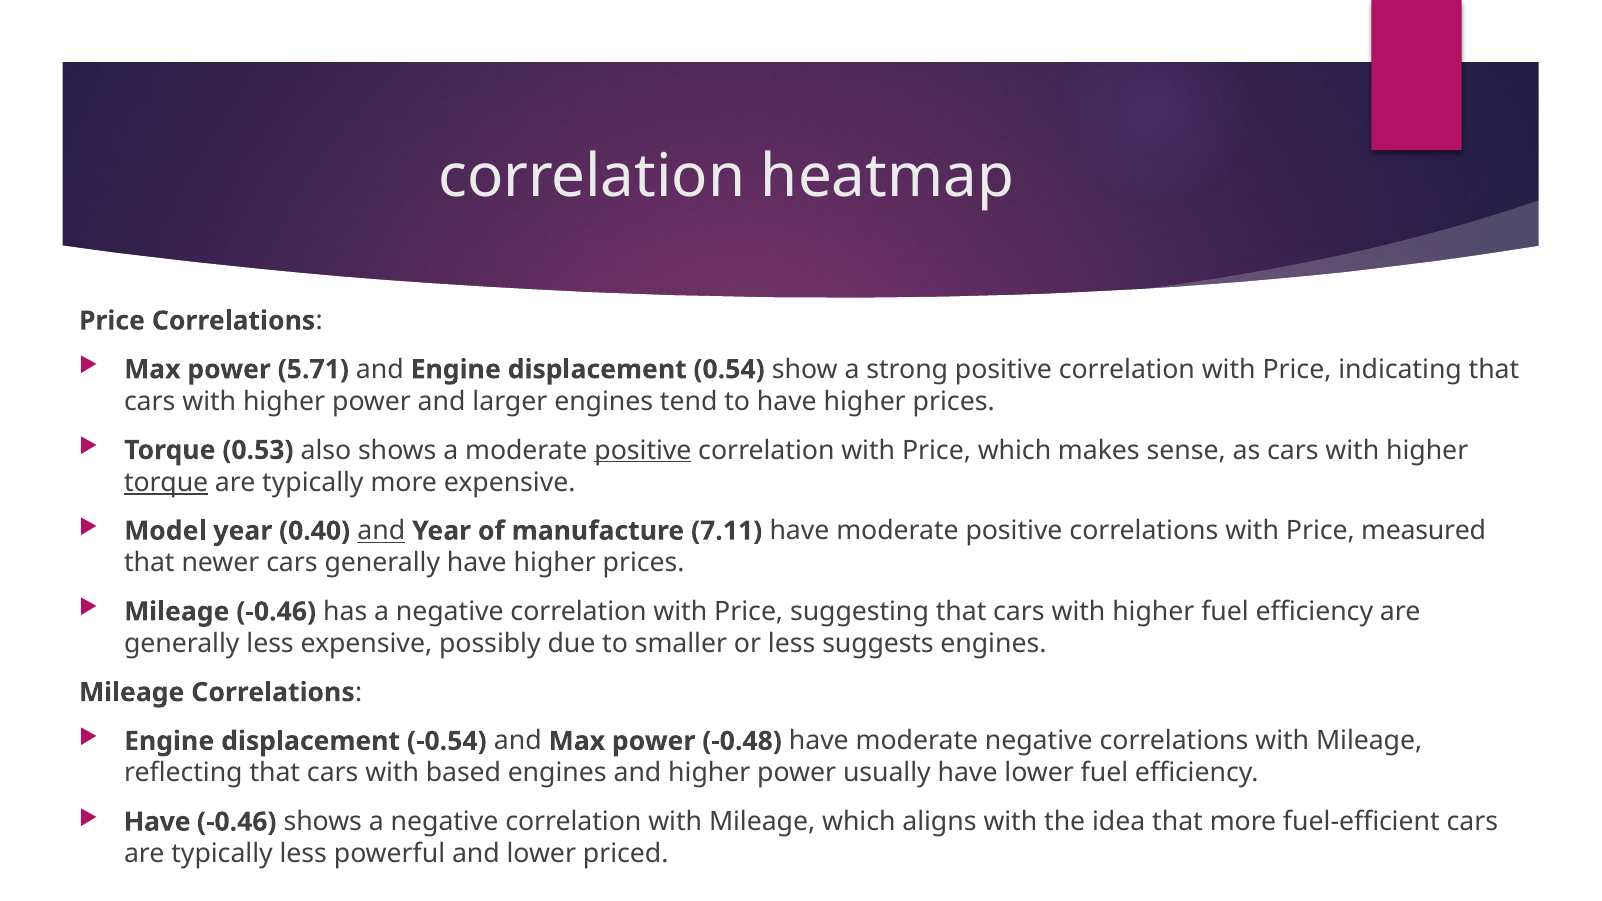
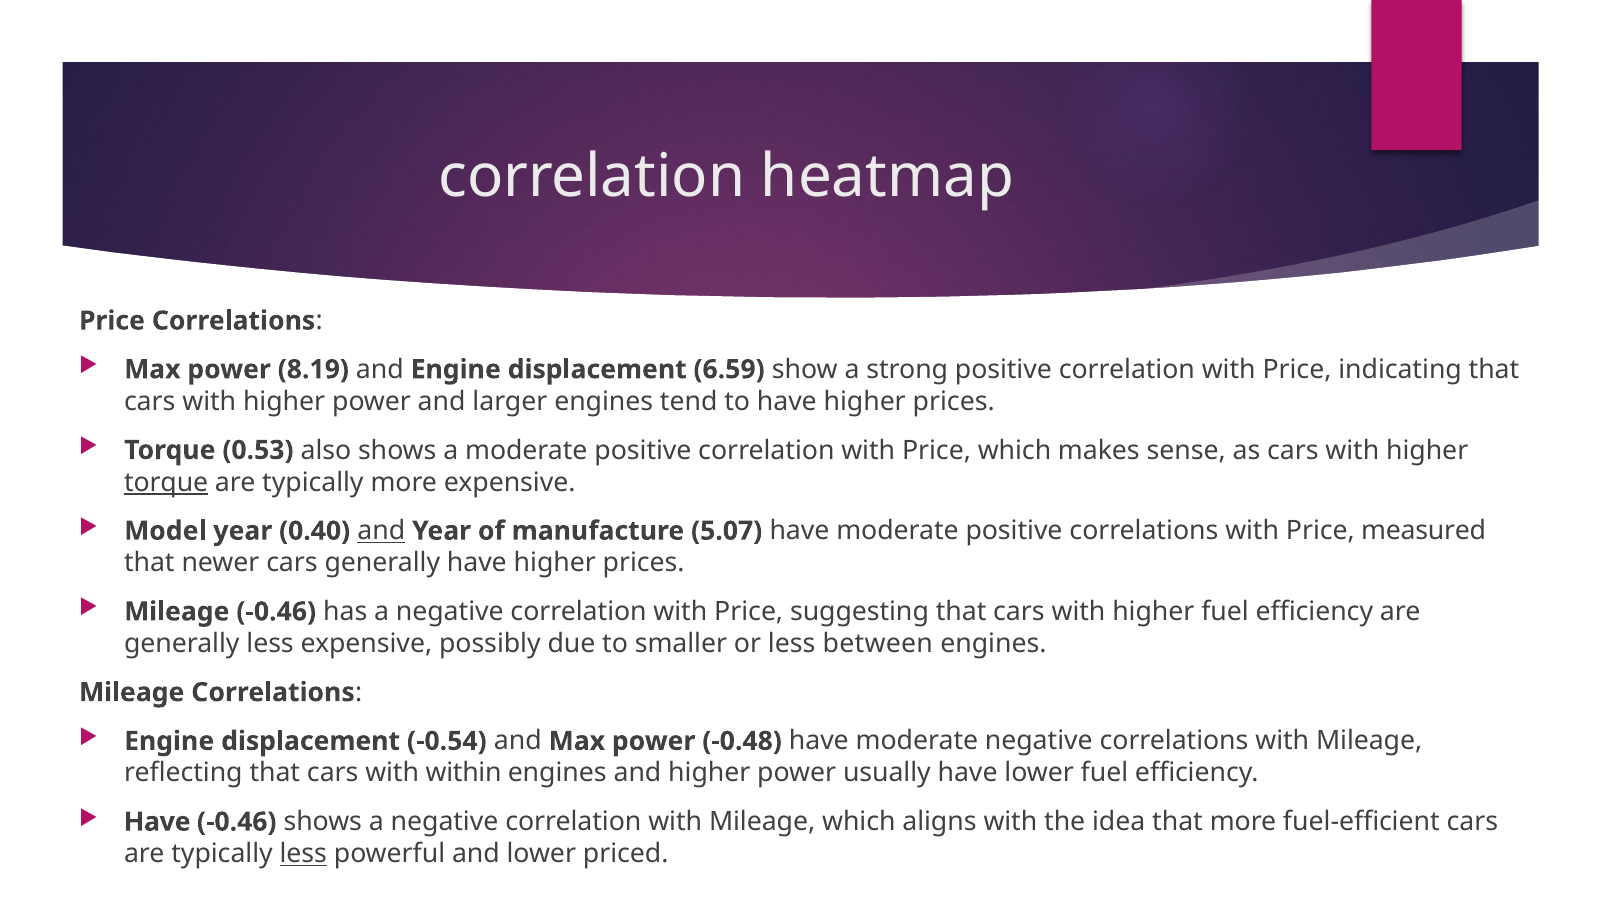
5.71: 5.71 -> 8.19 (313, 370)
0.54: 0.54 -> 6.59 (729, 370)
positive underline: present -> none (643, 450)
7.11: 7.11 -> 5.07 (727, 531)
suggests: suggests -> between (878, 644)
based: based -> within (464, 773)
less underline: none -> present (303, 854)
